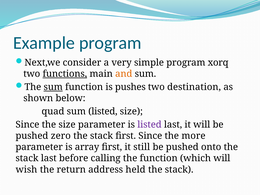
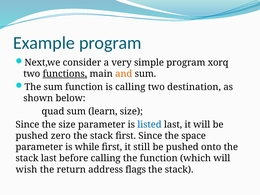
sum underline: present -> none (53, 87)
is pushes: pushes -> calling (130, 87)
sum listed: listed -> learn (103, 111)
listed colour: purple -> blue (149, 125)
more: more -> space (194, 136)
array: array -> while (87, 147)
held: held -> flags (136, 170)
